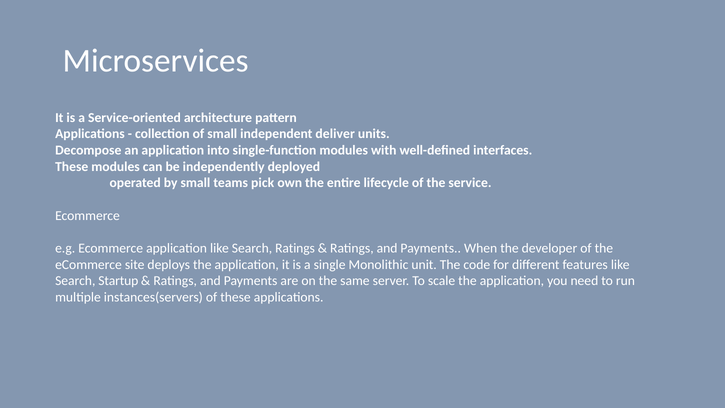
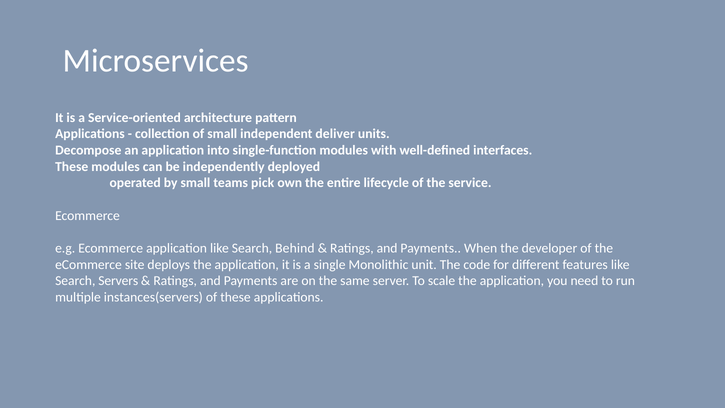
Search Ratings: Ratings -> Behind (295, 248)
Startup: Startup -> Servers (118, 281)
